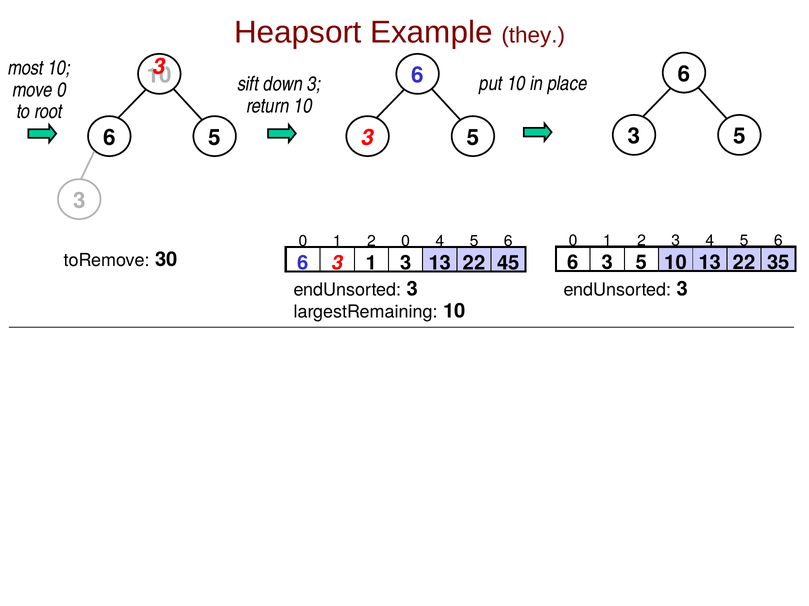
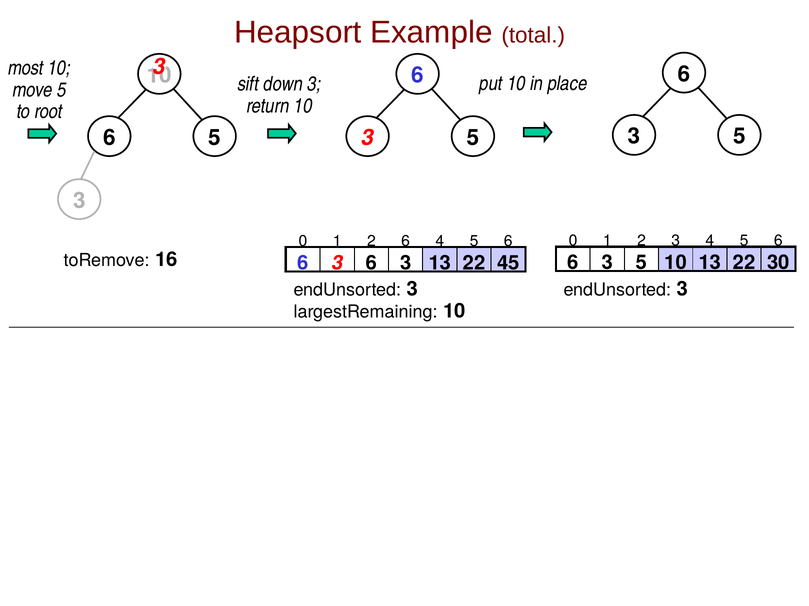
they: they -> total (533, 35)
move 0: 0 -> 5 (62, 90)
2 0: 0 -> 6 (406, 241)
30: 30 -> 16 (166, 260)
35: 35 -> 30 (778, 263)
3 1: 1 -> 6 (371, 264)
